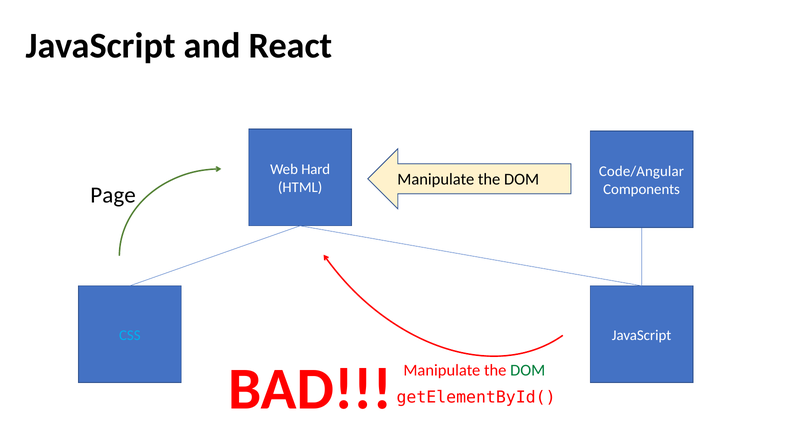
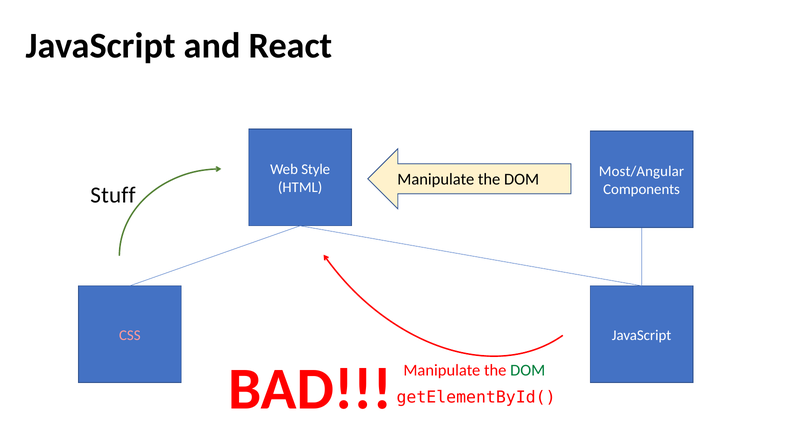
Hard: Hard -> Style (316, 170)
Code/Angular: Code/Angular -> Most/Angular (641, 171)
Page: Page -> Stuff (113, 195)
CSS colour: light blue -> pink (130, 335)
